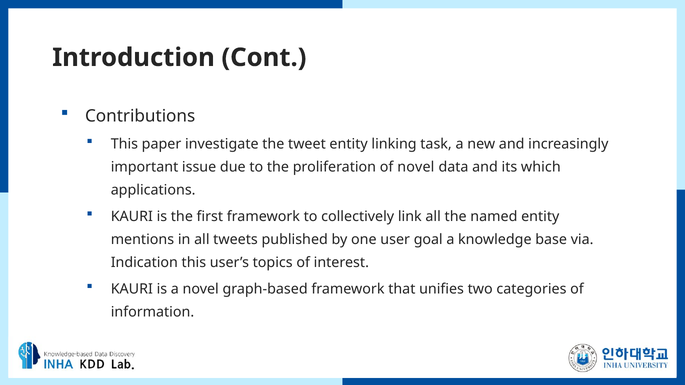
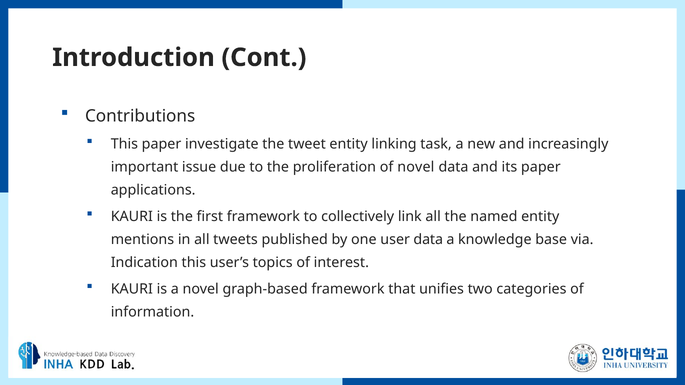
its which: which -> paper (541, 167)
user goal: goal -> data (428, 240)
